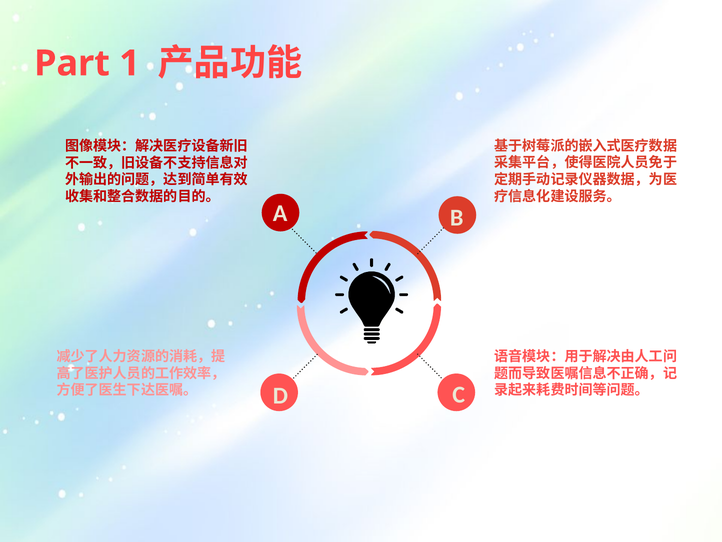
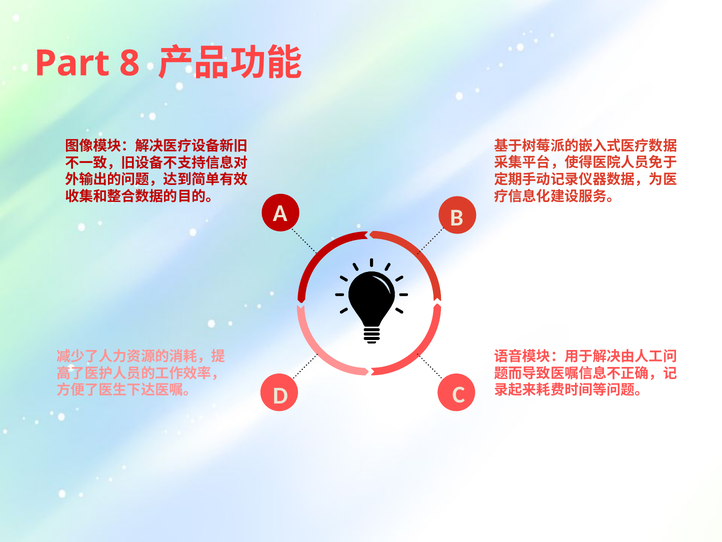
1: 1 -> 8 (130, 63)
